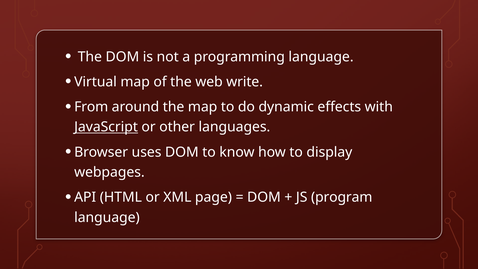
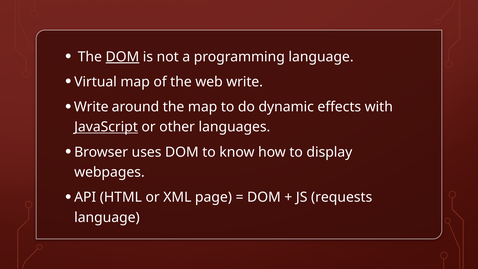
DOM underline: none -> present (122, 57)
From: From -> Write (91, 107)
program: program -> requests (342, 197)
